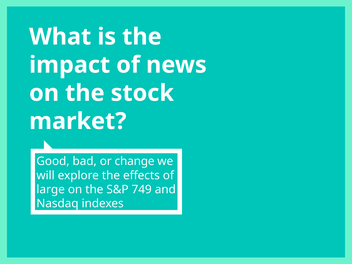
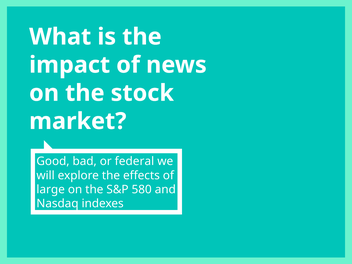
change: change -> federal (134, 161)
749: 749 -> 580 (142, 189)
